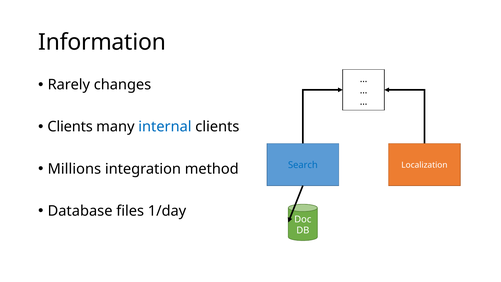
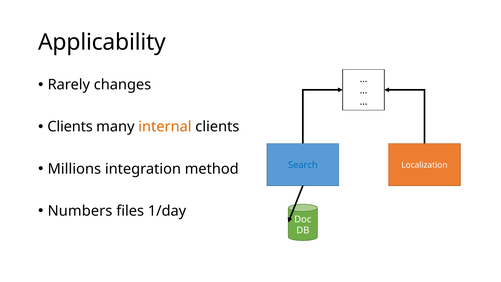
Information: Information -> Applicability (102, 42)
internal colour: blue -> orange (165, 127)
Database: Database -> Numbers (80, 211)
